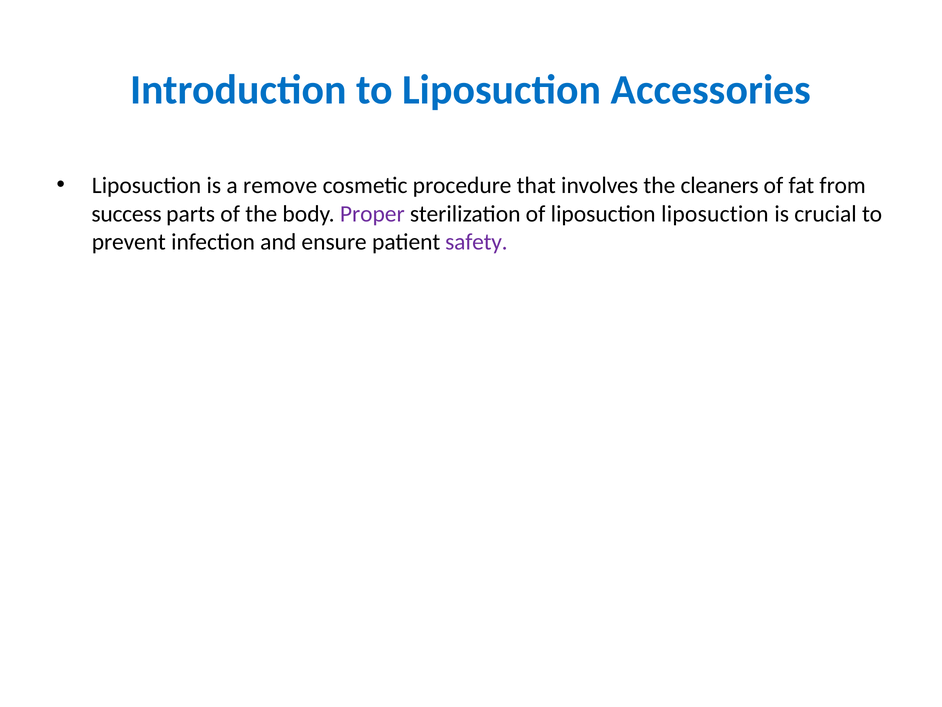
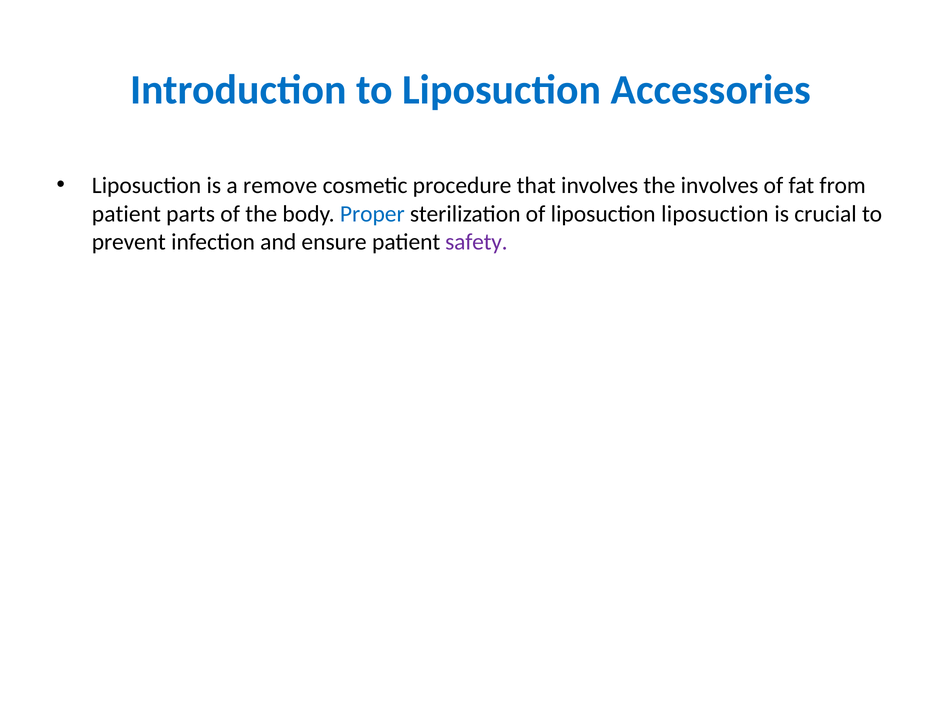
the cleaners: cleaners -> involves (720, 185)
success: success -> patient (126, 214)
Proper colour: purple -> blue (372, 214)
